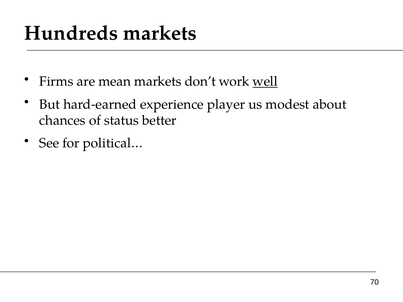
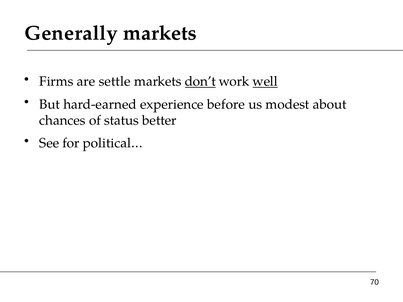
Hundreds: Hundreds -> Generally (71, 33)
mean: mean -> settle (115, 82)
don’t underline: none -> present (200, 82)
player: player -> before (226, 104)
